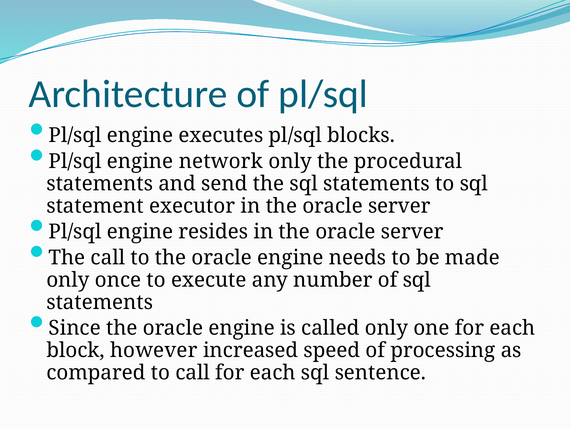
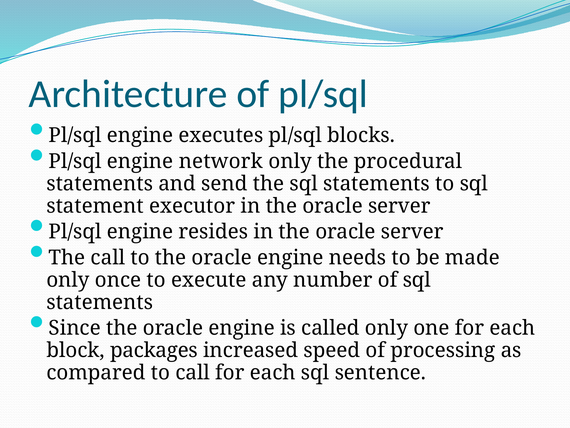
however: however -> packages (154, 350)
